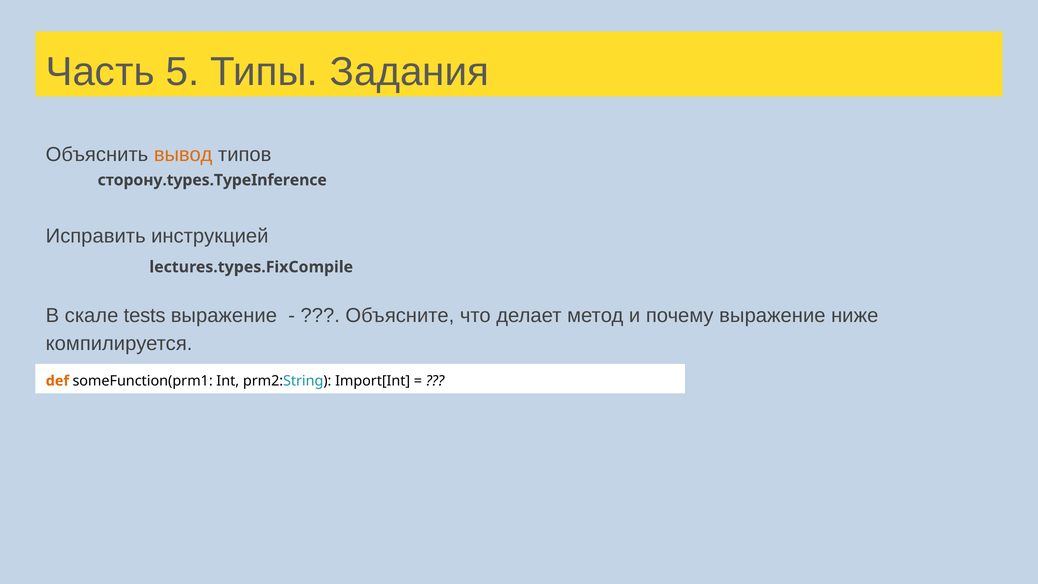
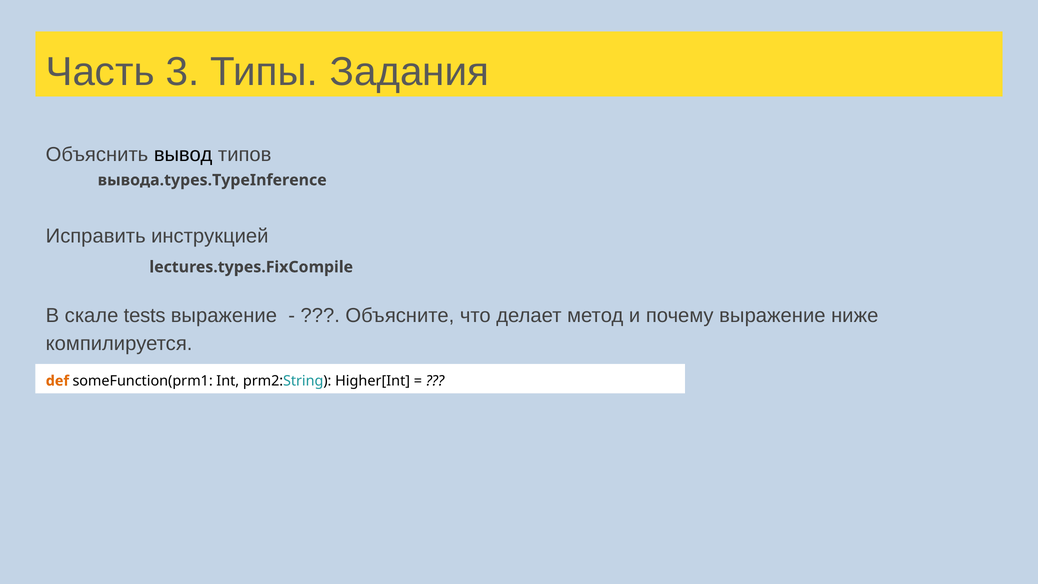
5: 5 -> 3 (183, 72)
вывод colour: orange -> black (183, 154)
сторону.types.TypeInference: сторону.types.TypeInference -> вывода.types.TypeInference (212, 180)
Import[Int: Import[Int -> Higher[Int (373, 381)
